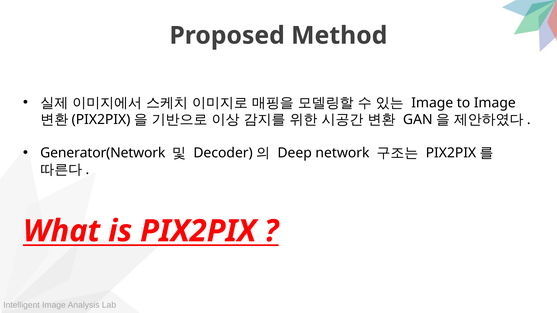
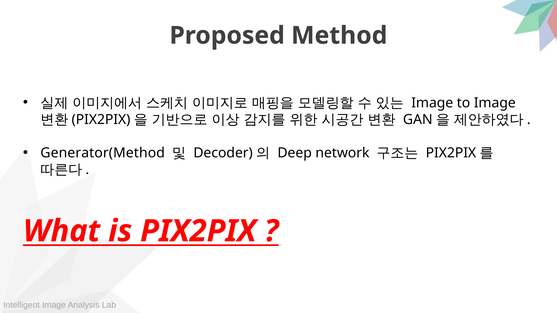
Generator(Network: Generator(Network -> Generator(Method (103, 153)
